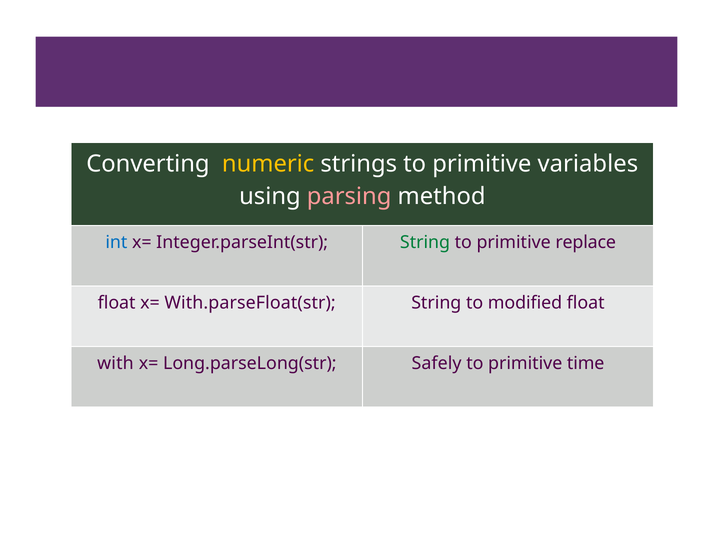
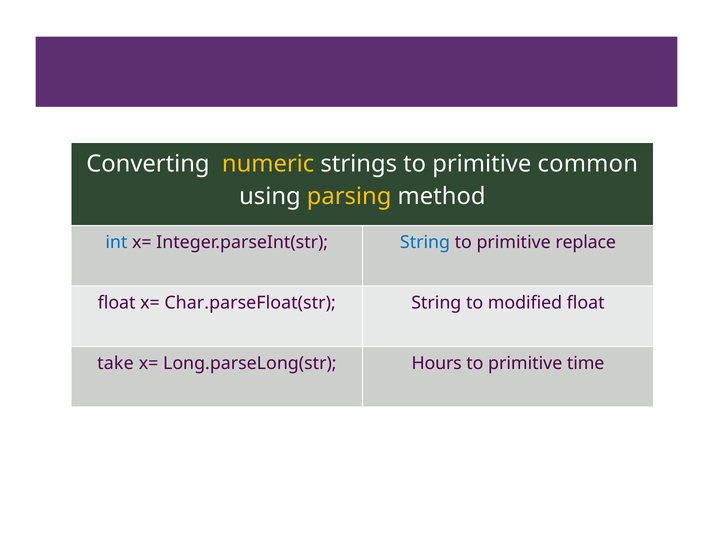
variables: variables -> common (588, 164)
parsing colour: pink -> yellow (349, 196)
String colour: green -> blue (425, 242)
With.parseFloat(str: With.parseFloat(str -> Char.parseFloat(str (250, 303)
with: with -> take (115, 363)
Safely: Safely -> Hours (437, 363)
